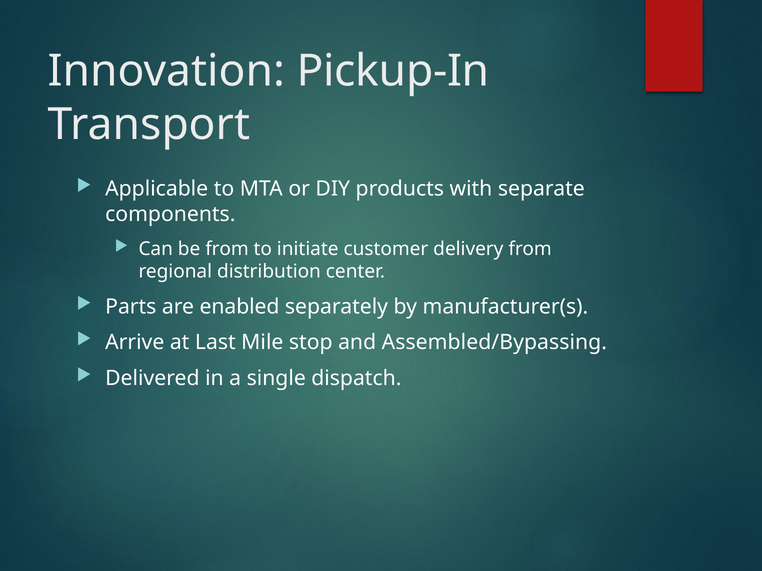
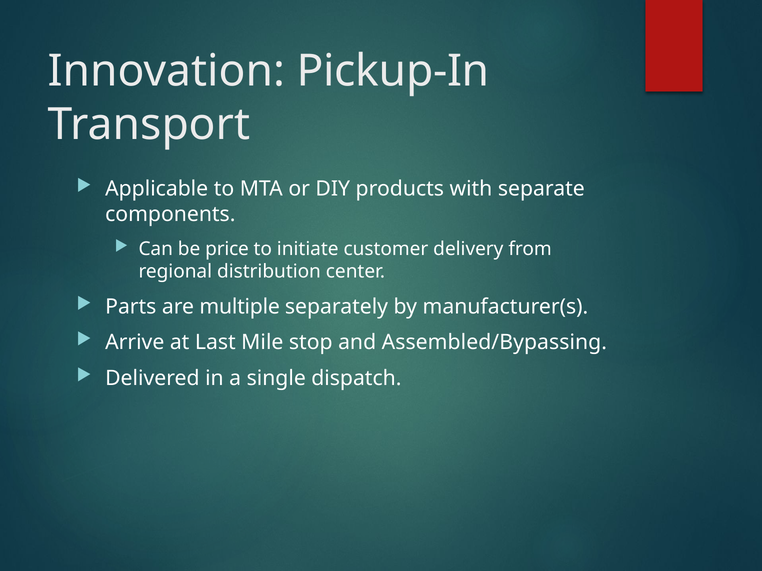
be from: from -> price (227, 249)
enabled: enabled -> multiple (240, 307)
